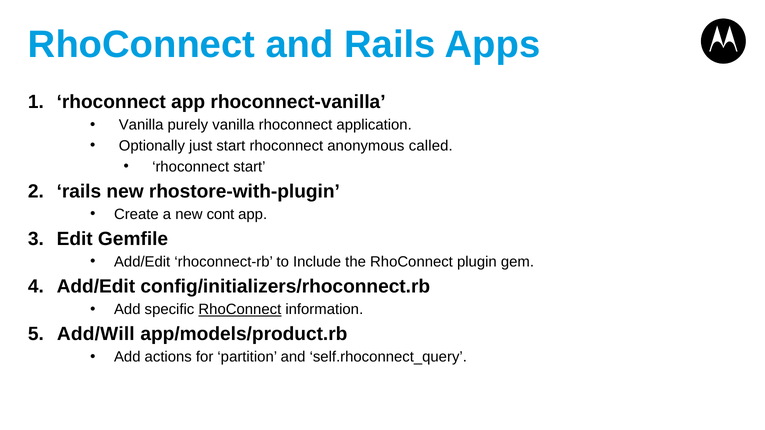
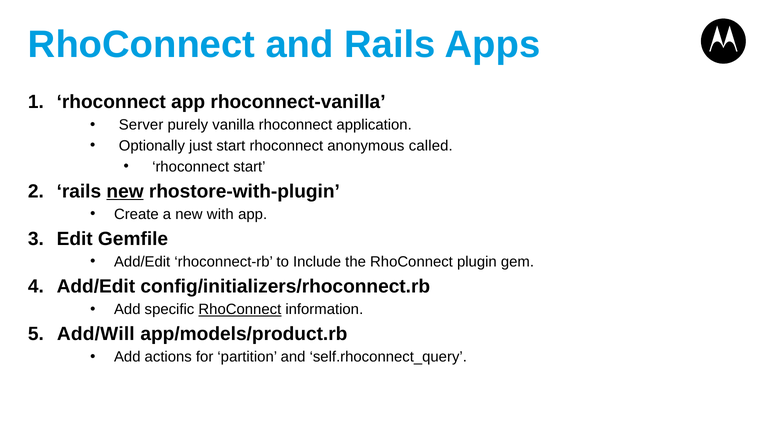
Vanilla: Vanilla -> Server (141, 125)
new underline: none -> present (125, 191)
cont: cont -> with (220, 214)
